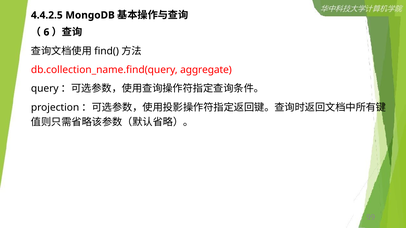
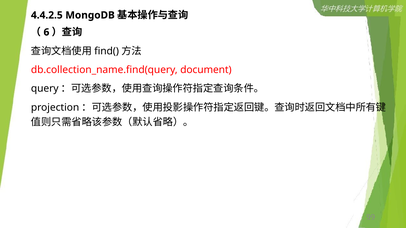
aggregate: aggregate -> document (206, 70)
